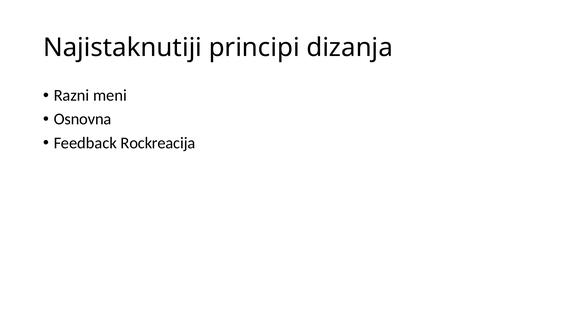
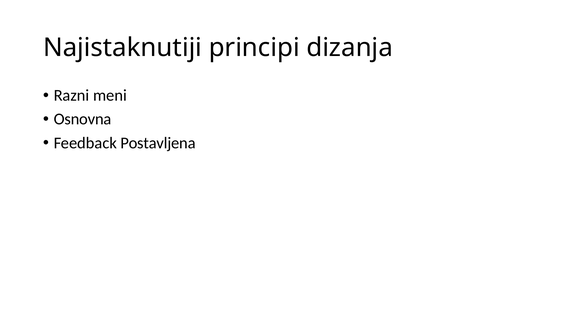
Rockreacija: Rockreacija -> Postavljena (158, 143)
